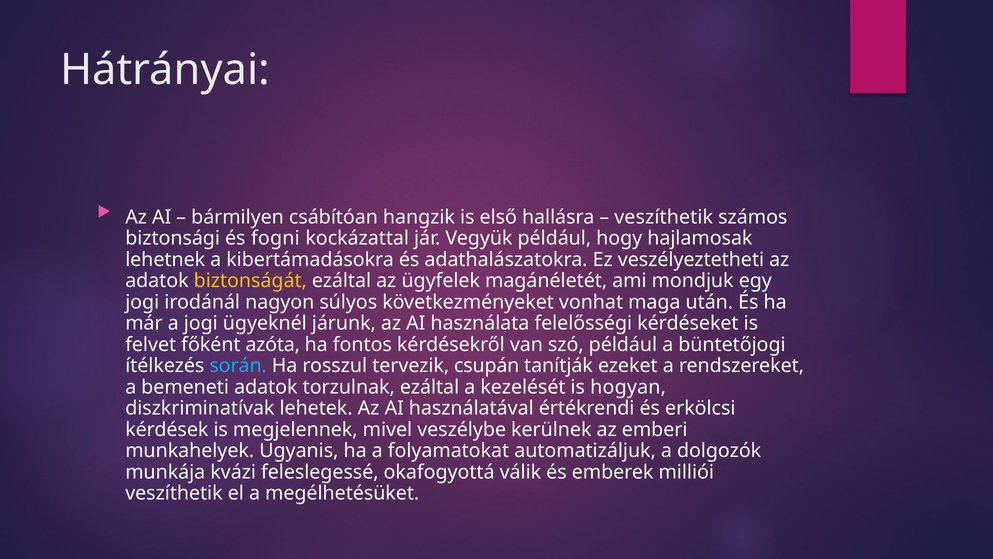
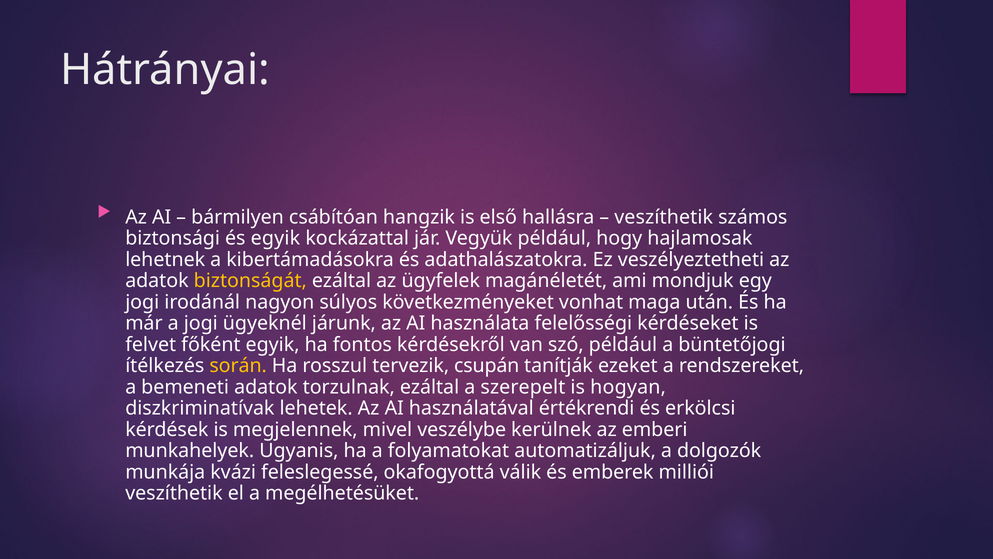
és fogni: fogni -> egyik (275, 238)
főként azóta: azóta -> egyik (273, 344)
során colour: light blue -> yellow (238, 366)
kezelését: kezelését -> szerepelt (523, 387)
